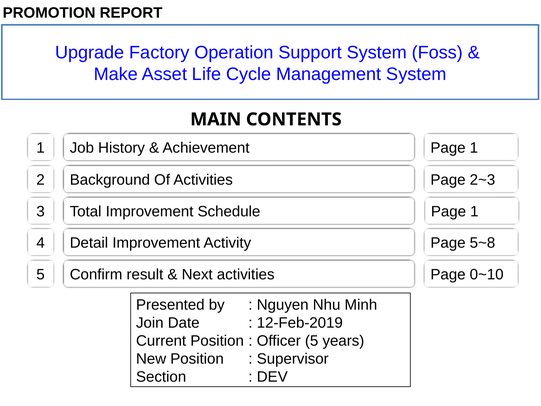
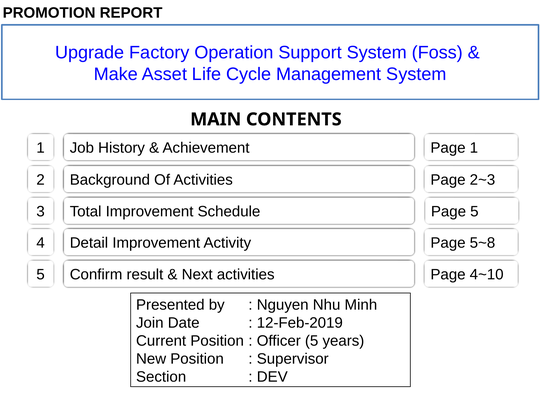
1: 1 -> 5 (474, 211)
0~10: 0~10 -> 4~10 (487, 274)
